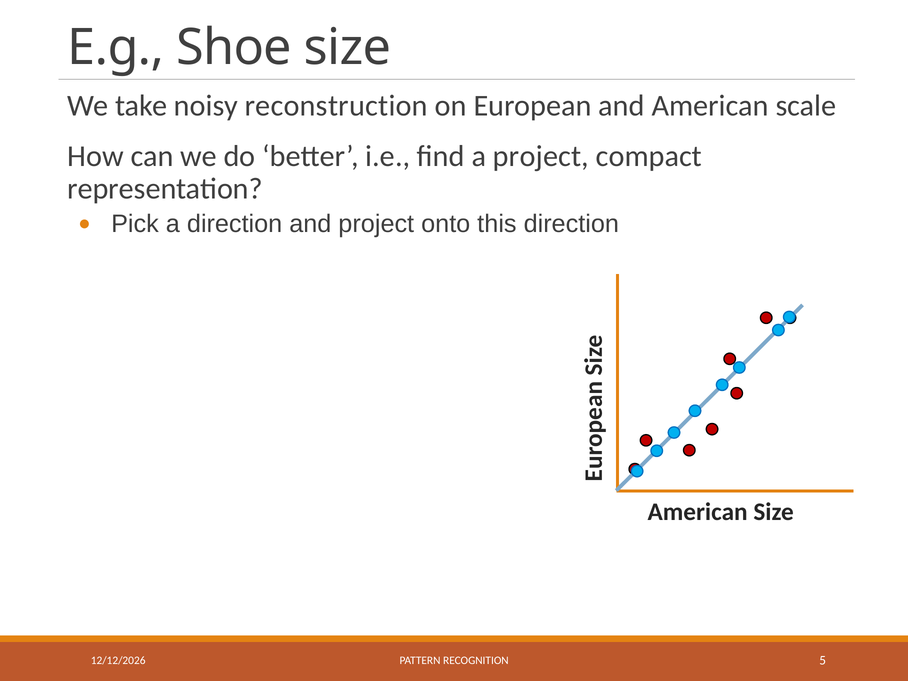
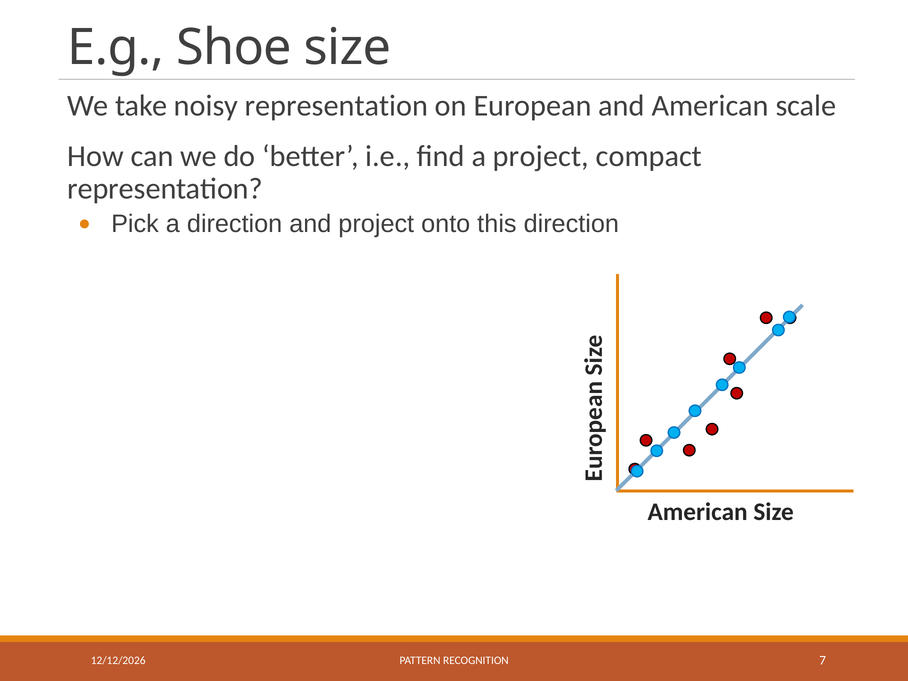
noisy reconstruction: reconstruction -> representation (336, 106)
5: 5 -> 7 (823, 660)
